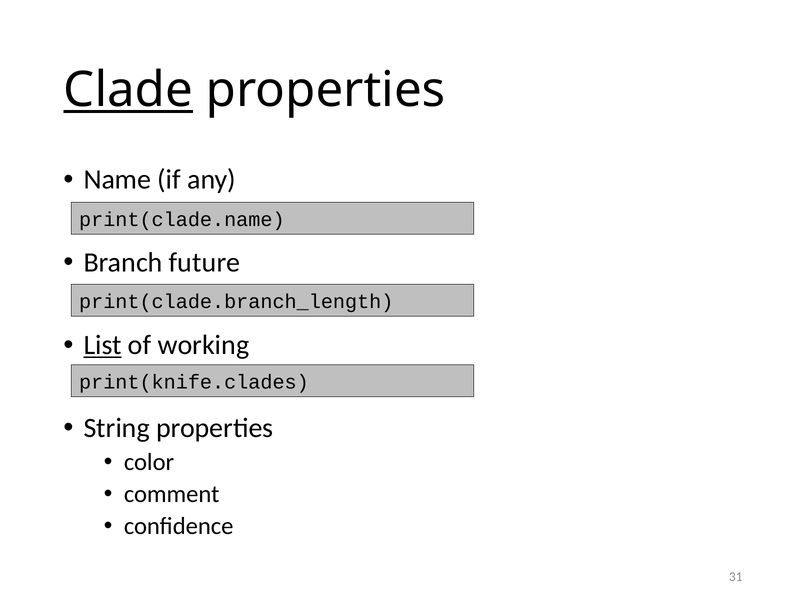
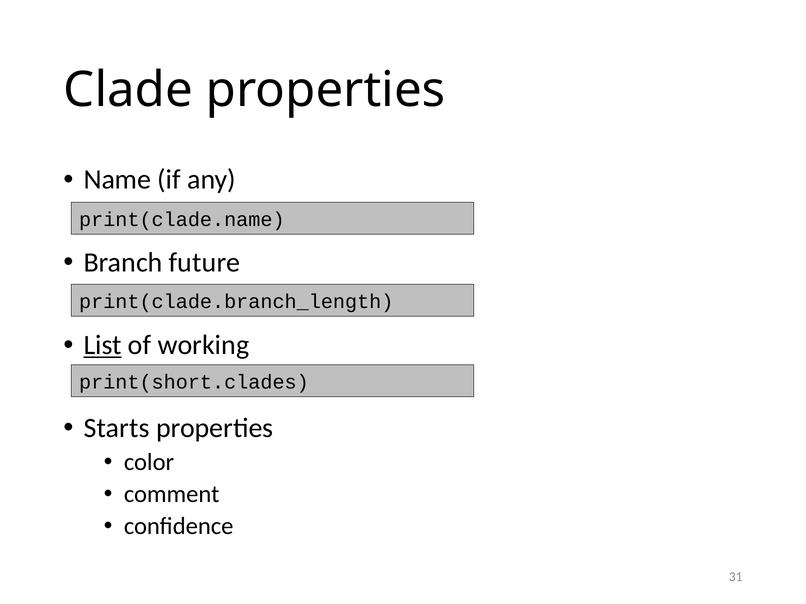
Clade underline: present -> none (128, 90)
print(knife.clades: print(knife.clades -> print(short.clades (194, 382)
String: String -> Starts (117, 428)
